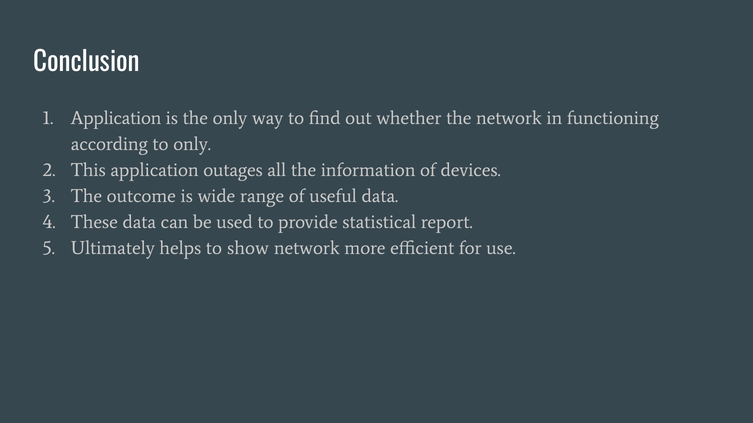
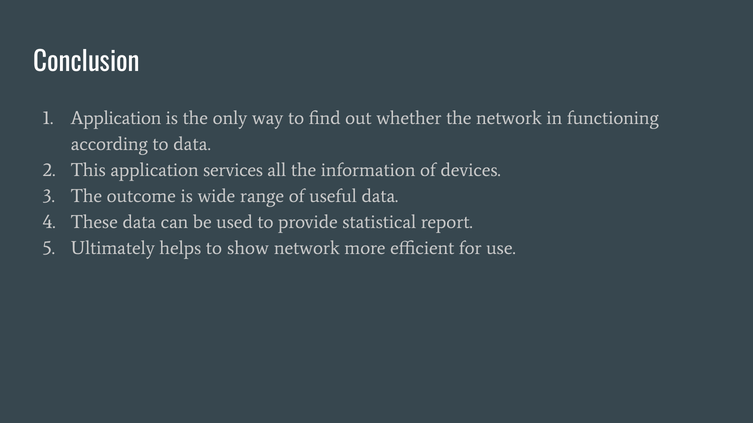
to only: only -> data (192, 144)
outages: outages -> services (233, 170)
